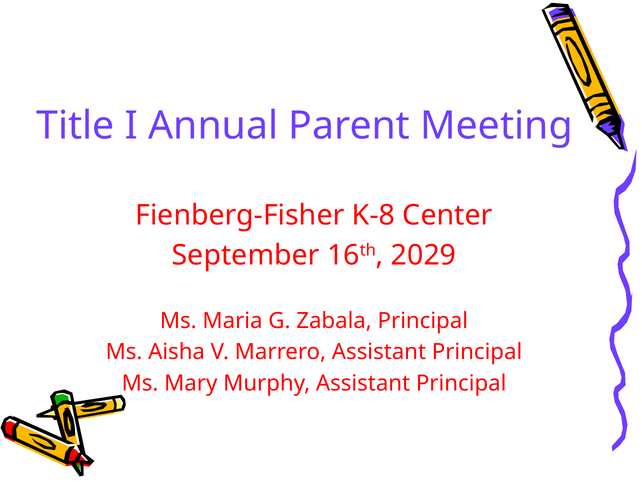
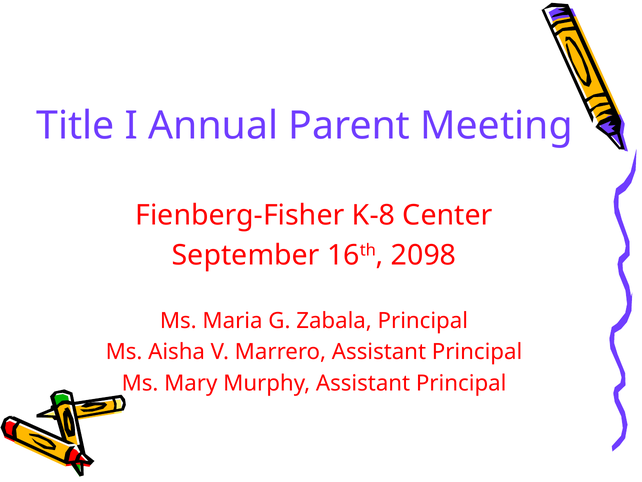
2029: 2029 -> 2098 (424, 255)
